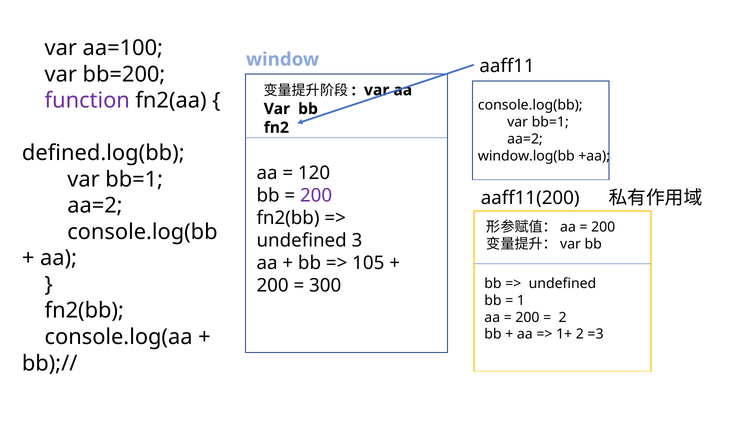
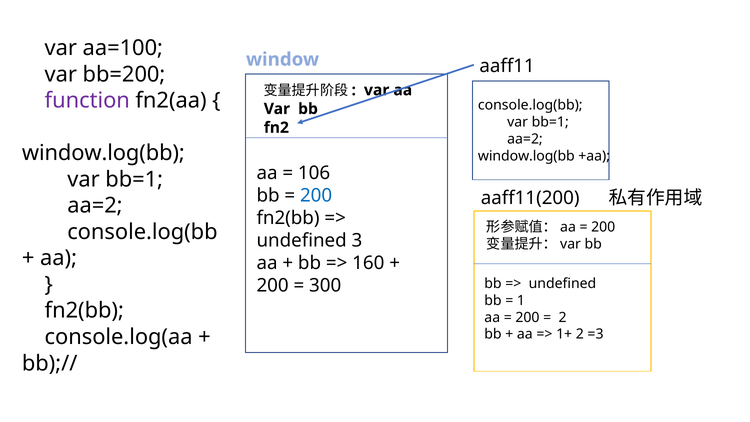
defined.log(bb: defined.log(bb -> window.log(bb (103, 153)
120: 120 -> 106 (314, 173)
200 colour: purple -> blue (316, 195)
105: 105 -> 160 (368, 263)
